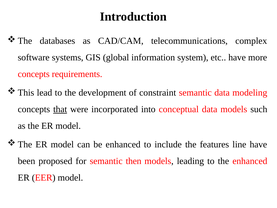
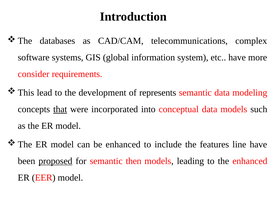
concepts: concepts -> consider (34, 74)
constraint: constraint -> represents (158, 93)
proposed underline: none -> present (55, 161)
